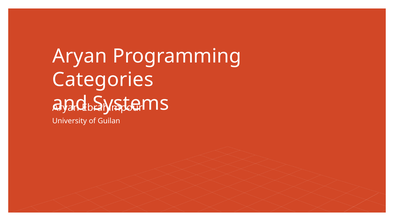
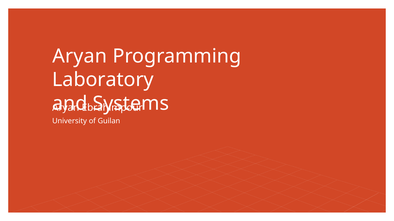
Categories: Categories -> Laboratory (103, 80)
